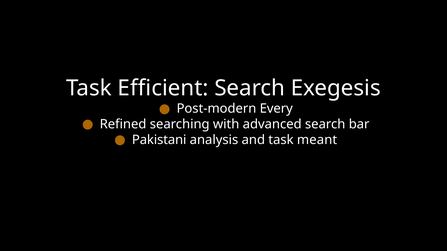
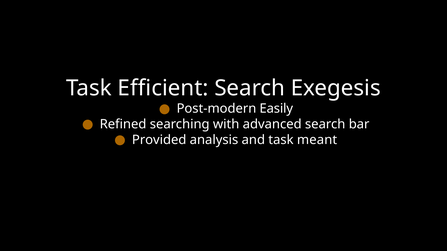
Every: Every -> Easily (276, 109)
Pakistani: Pakistani -> Provided (159, 140)
